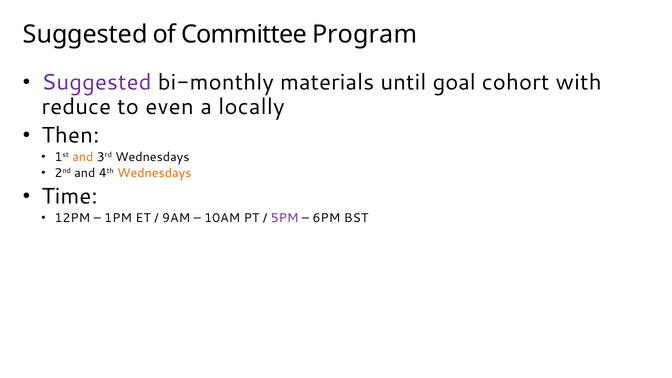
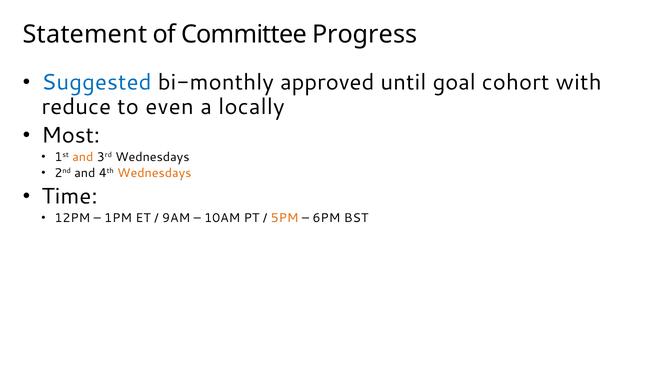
Suggested: Suggested -> Statement (85, 34)
Program: Program -> Progress (365, 34)
Suggested colour: purple -> blue (97, 83)
materials: materials -> approved (327, 83)
Then: Then -> Most (71, 135)
5PM colour: purple -> orange (285, 218)
